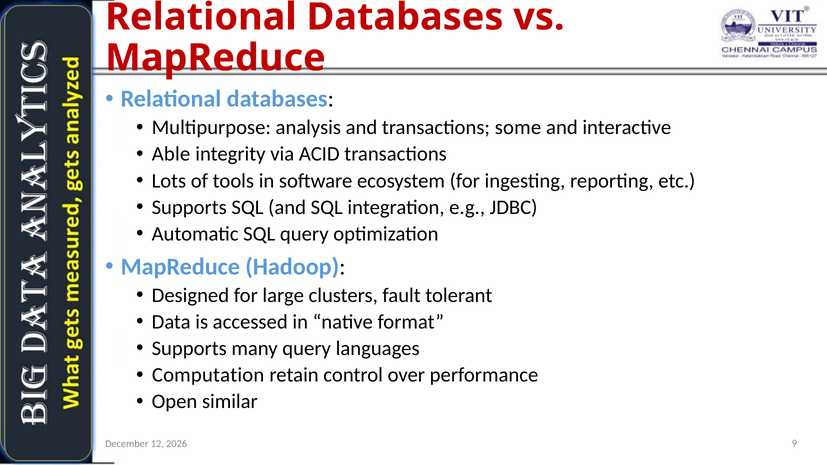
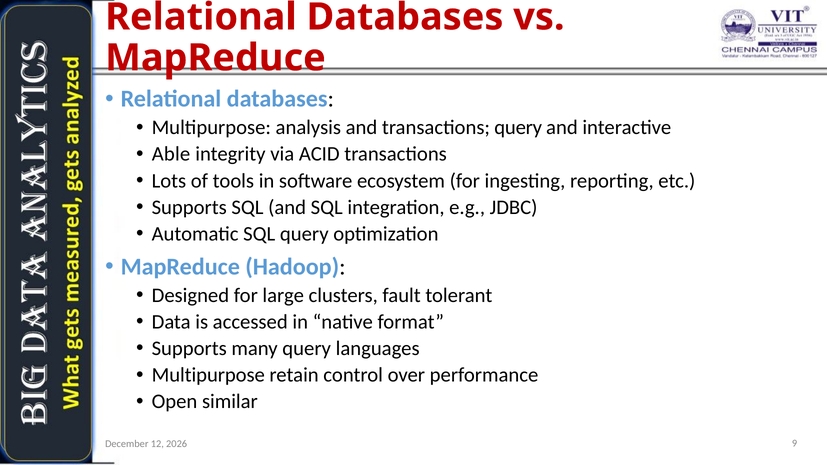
transactions some: some -> query (518, 128)
Computation: Computation -> Multipurpose (208, 375)
